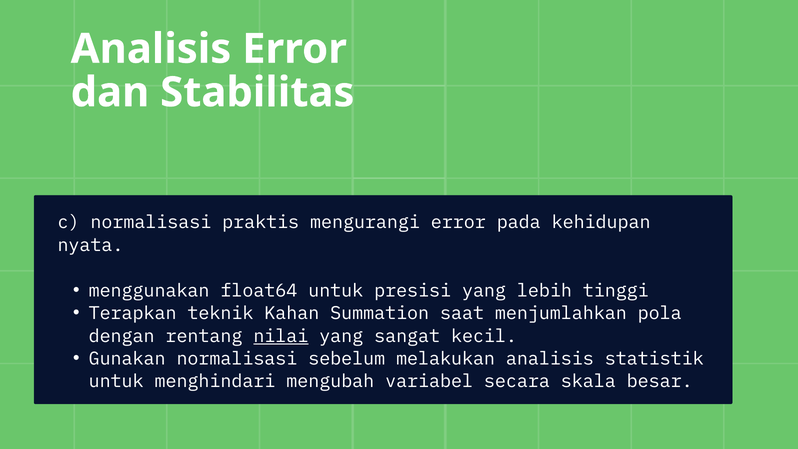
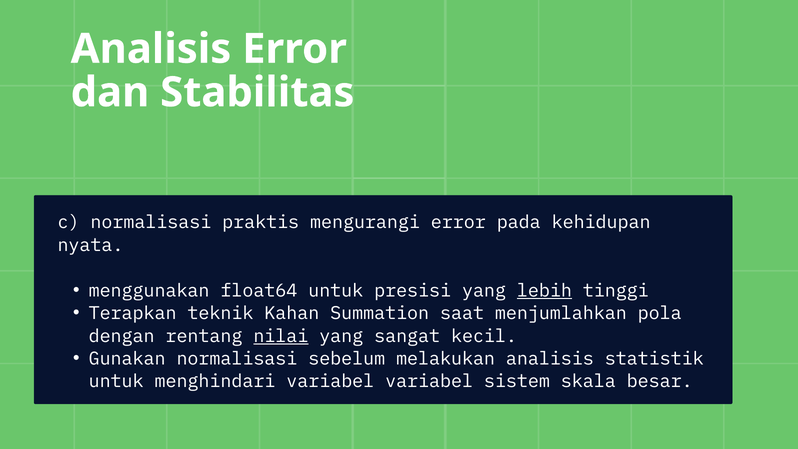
lebih underline: none -> present (544, 290)
menghindari mengubah: mengubah -> variabel (330, 381)
secara: secara -> sistem (517, 381)
